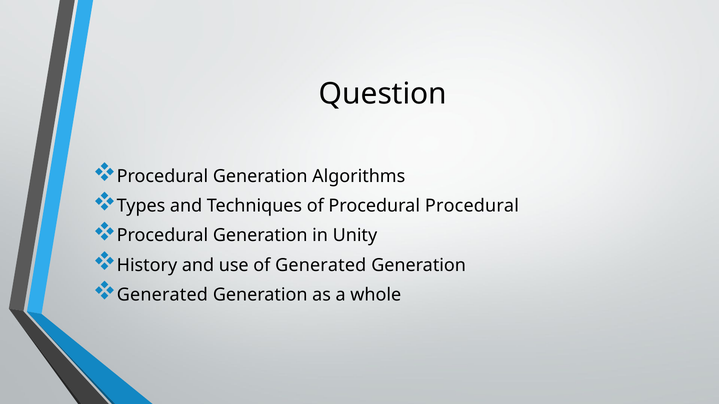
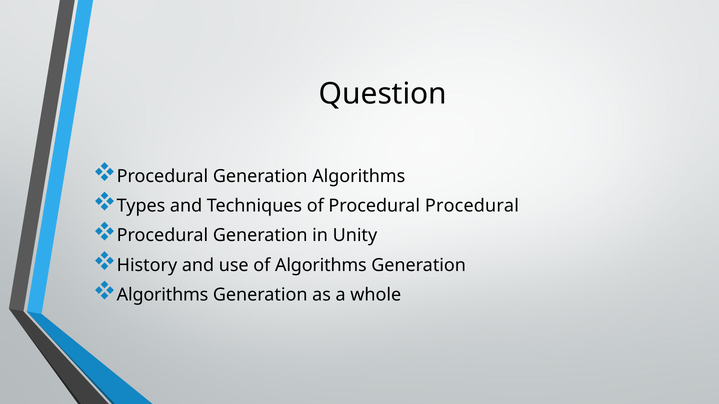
of Generated: Generated -> Algorithms (321, 265)
Generated: Generated -> Algorithms (163, 295)
